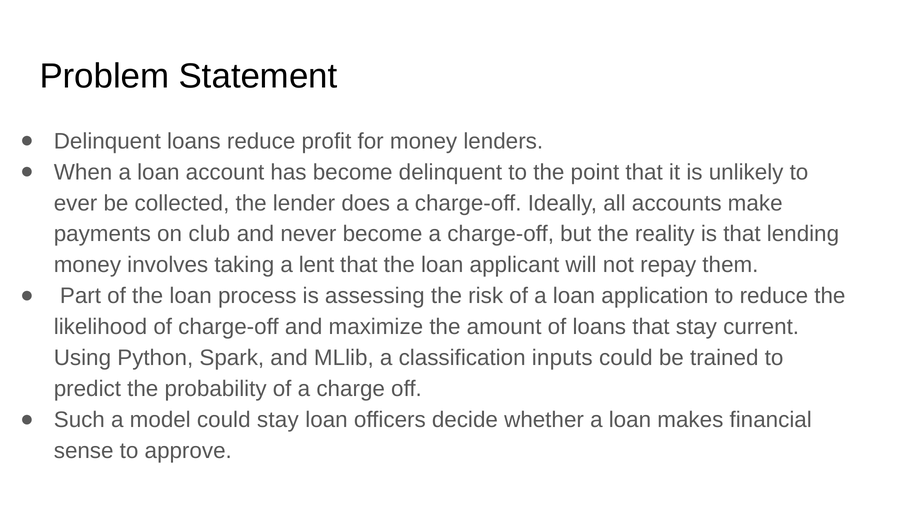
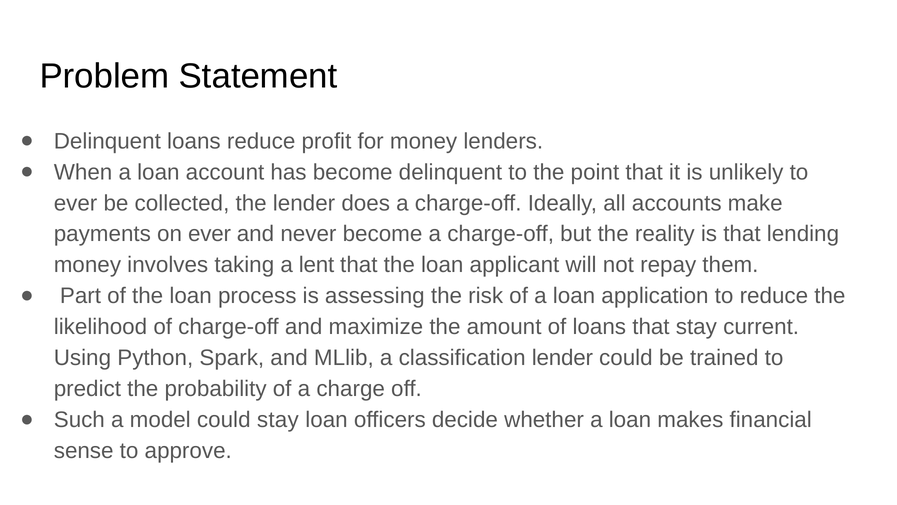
on club: club -> ever (210, 234)
classification inputs: inputs -> lender (562, 358)
